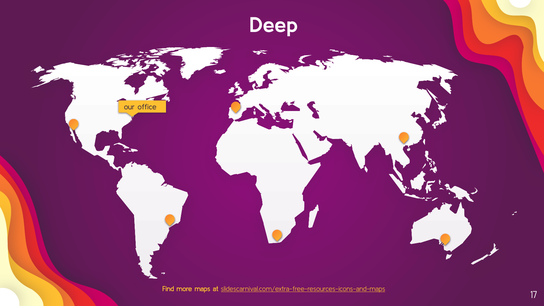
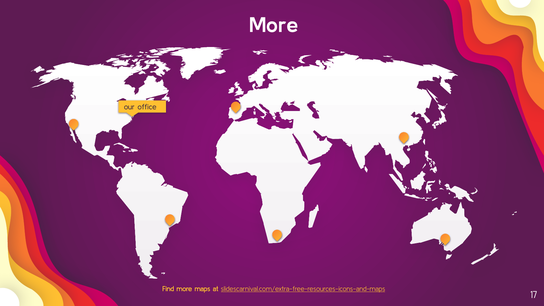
Deep: Deep -> More (274, 25)
